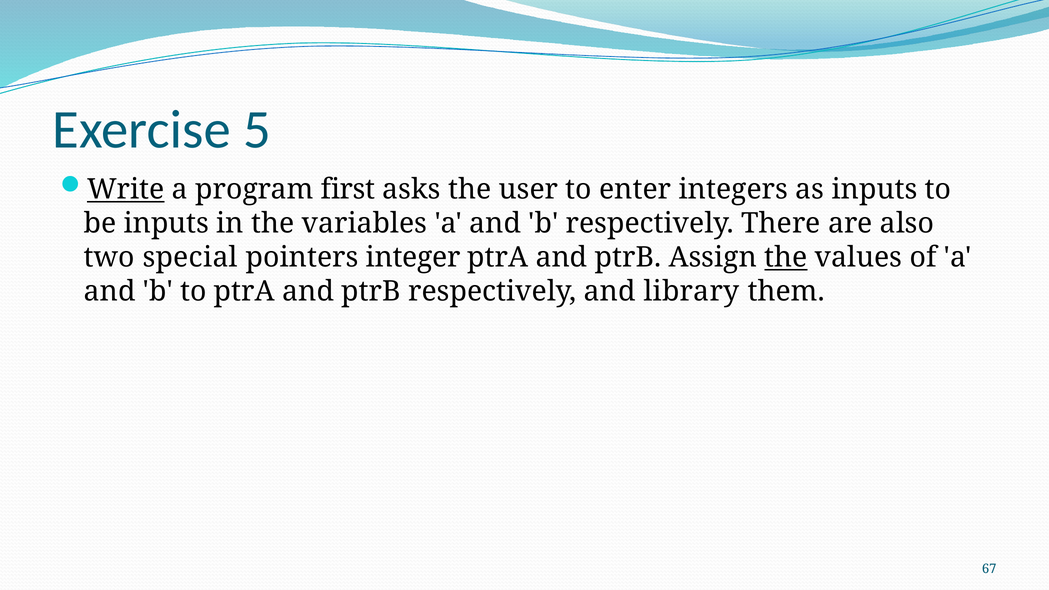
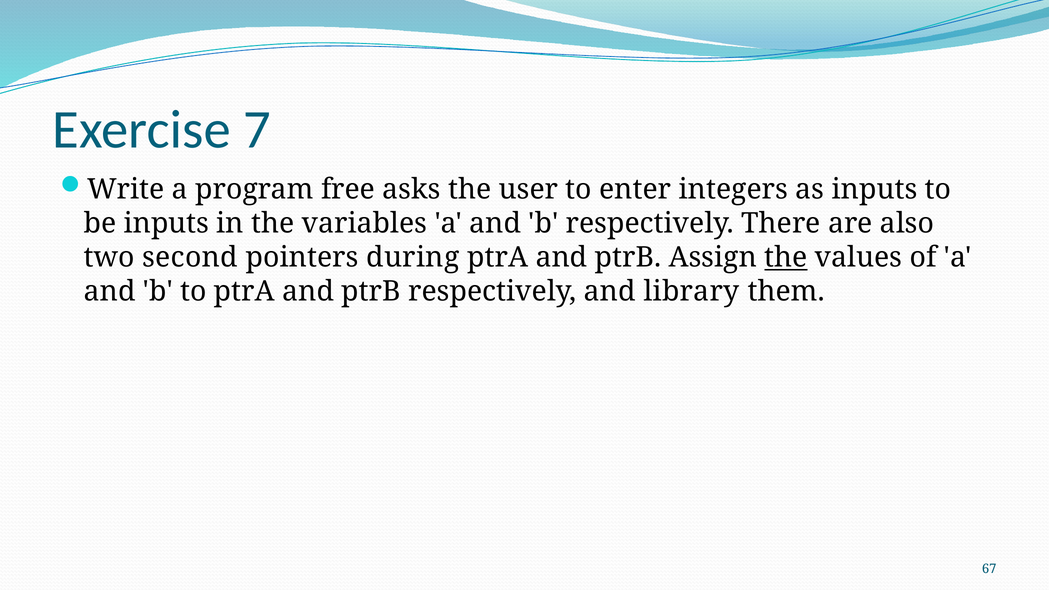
5: 5 -> 7 (257, 130)
Write underline: present -> none (126, 189)
first: first -> free (348, 189)
special: special -> second (190, 258)
integer: integer -> during (413, 258)
